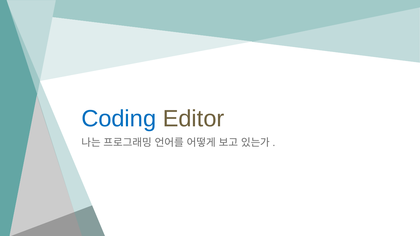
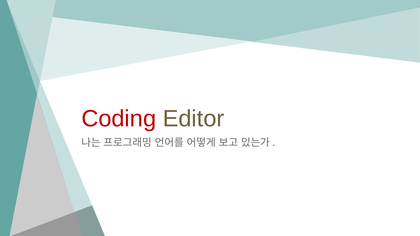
Coding colour: blue -> red (119, 119)
